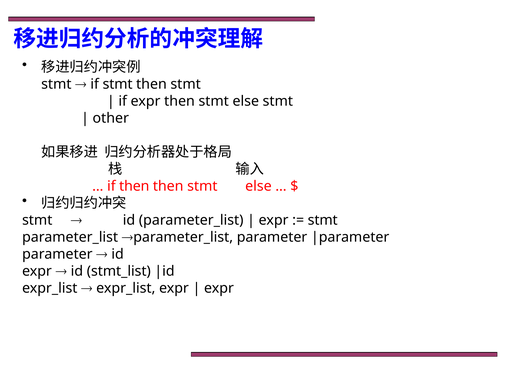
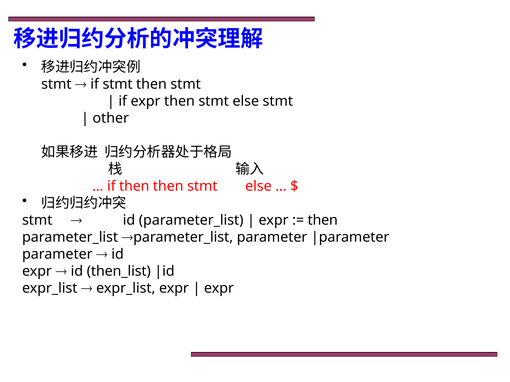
stmt: stmt -> then (323, 220)
stmt_list: stmt_list -> then_list (119, 271)
